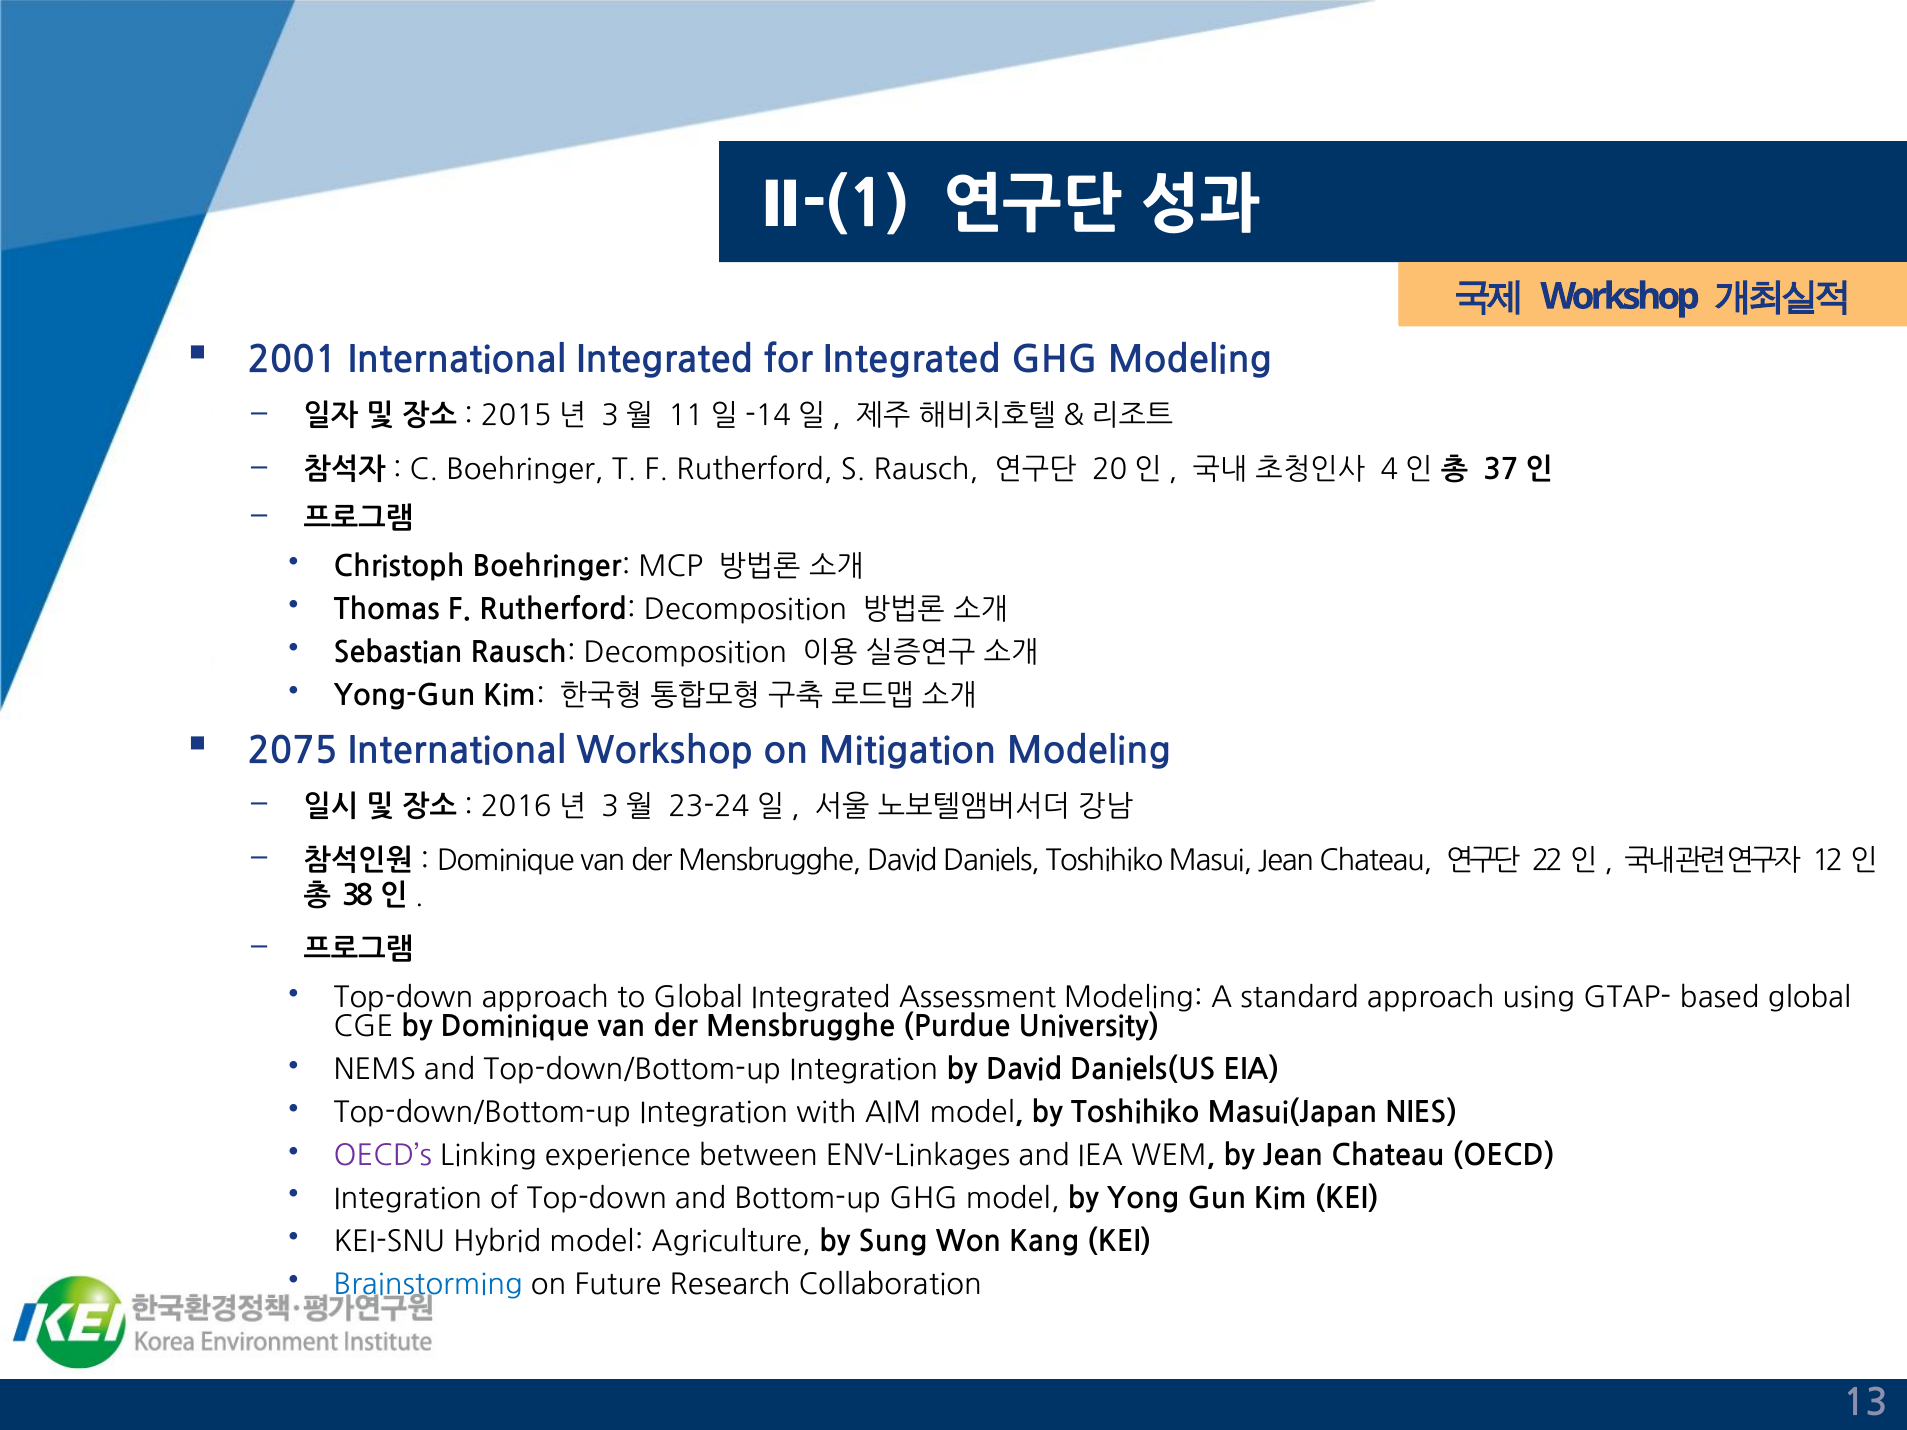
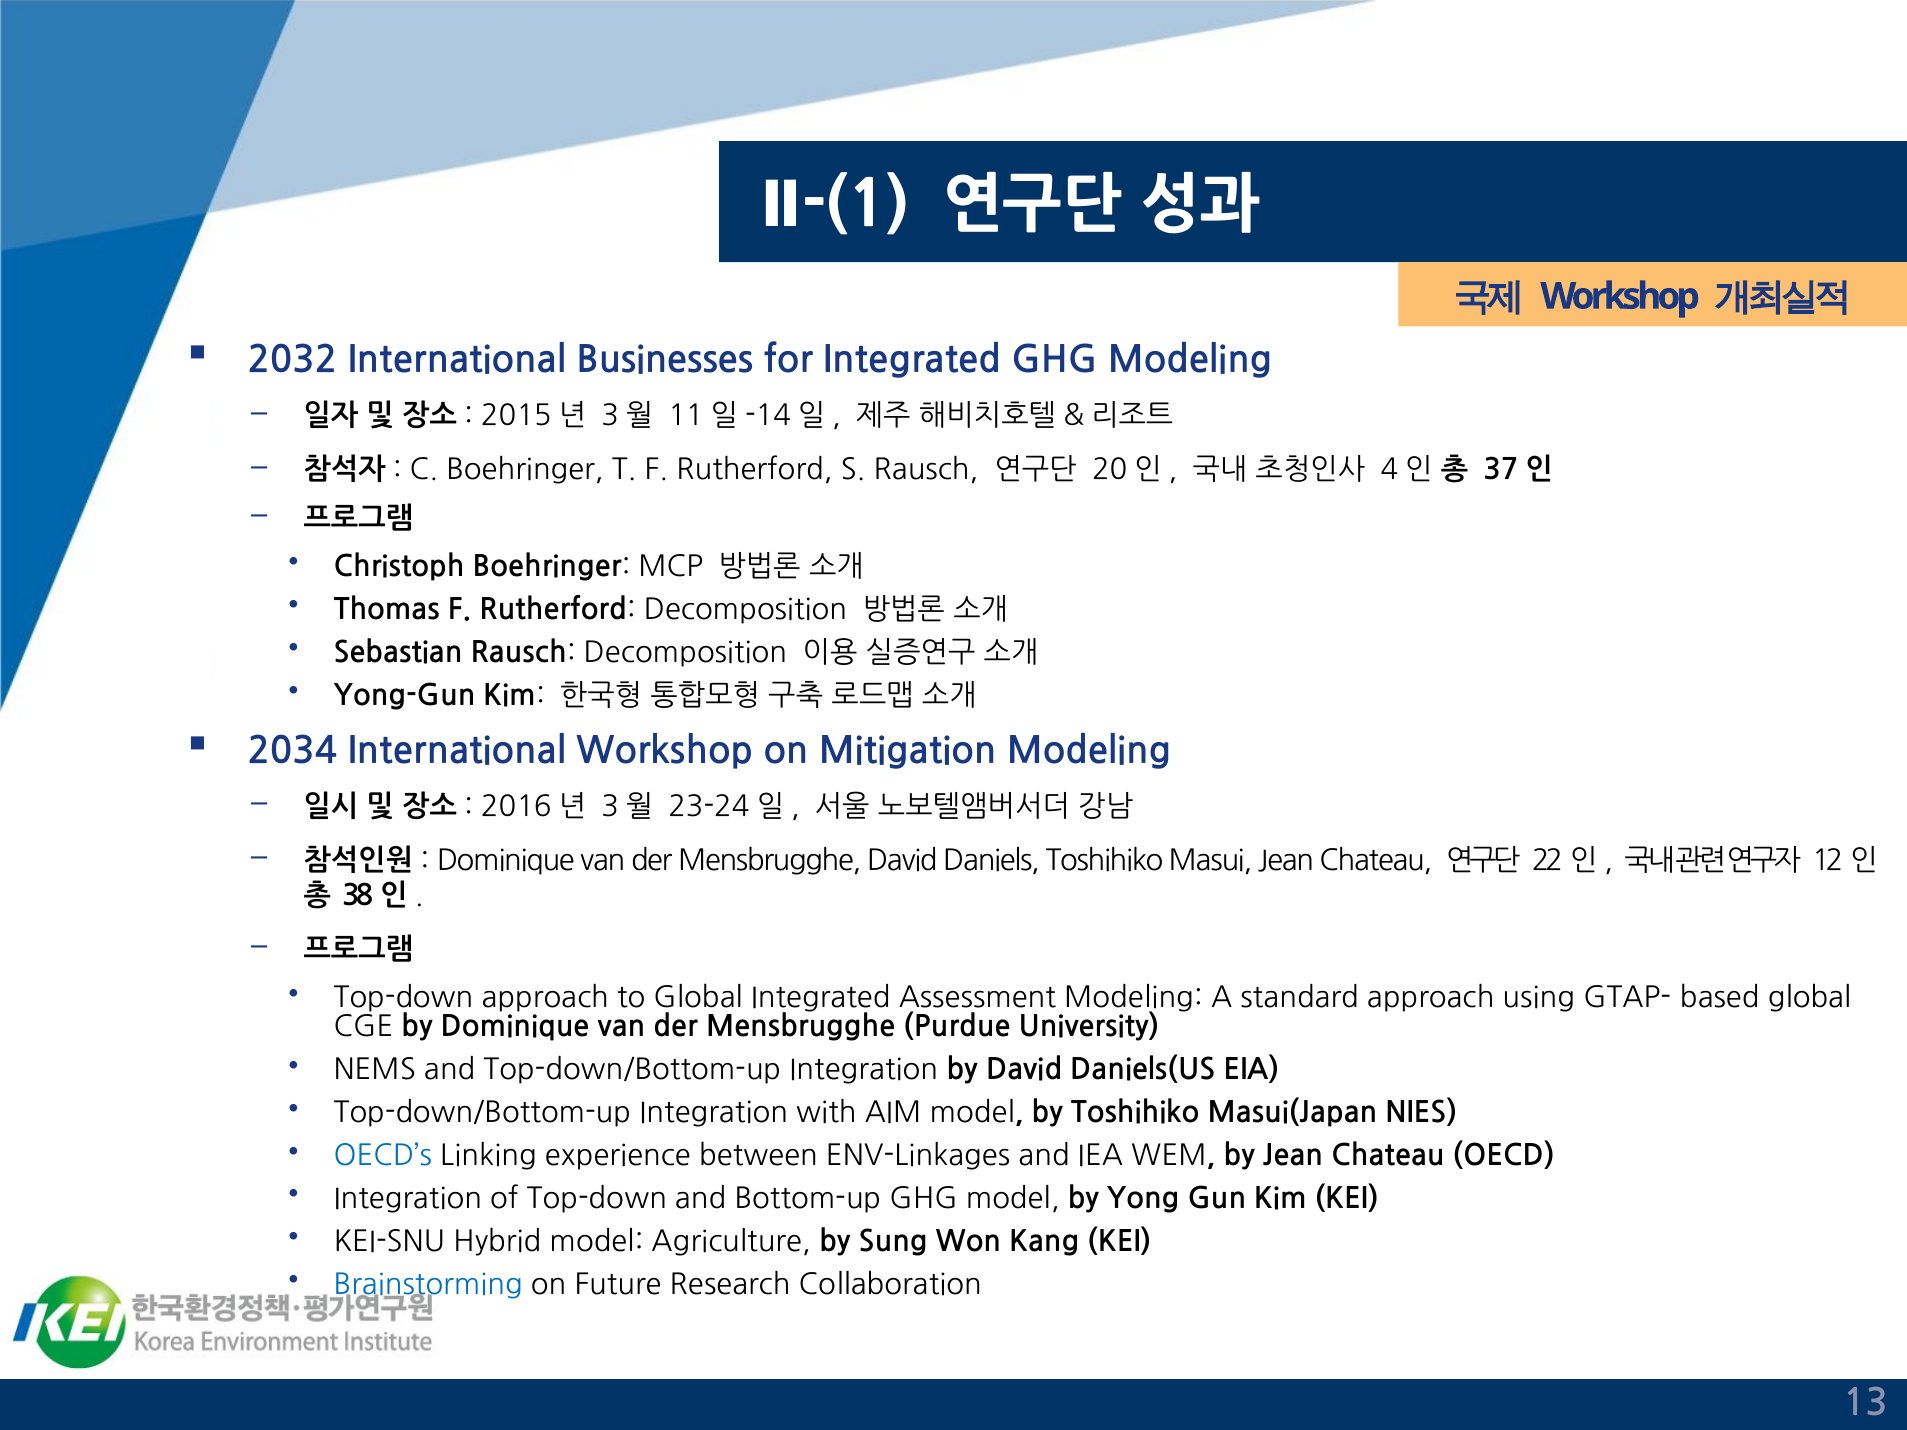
2001: 2001 -> 2032 (292, 361)
International Integrated: Integrated -> Businesses (665, 361)
2075: 2075 -> 2034 (292, 751)
OECD’s colour: purple -> blue (383, 1156)
